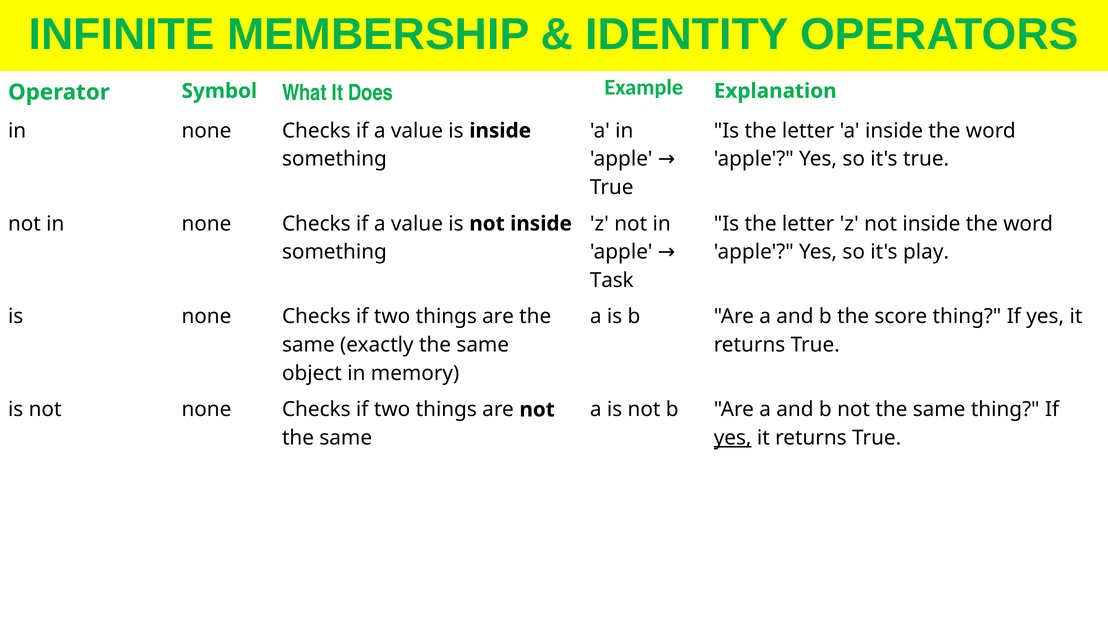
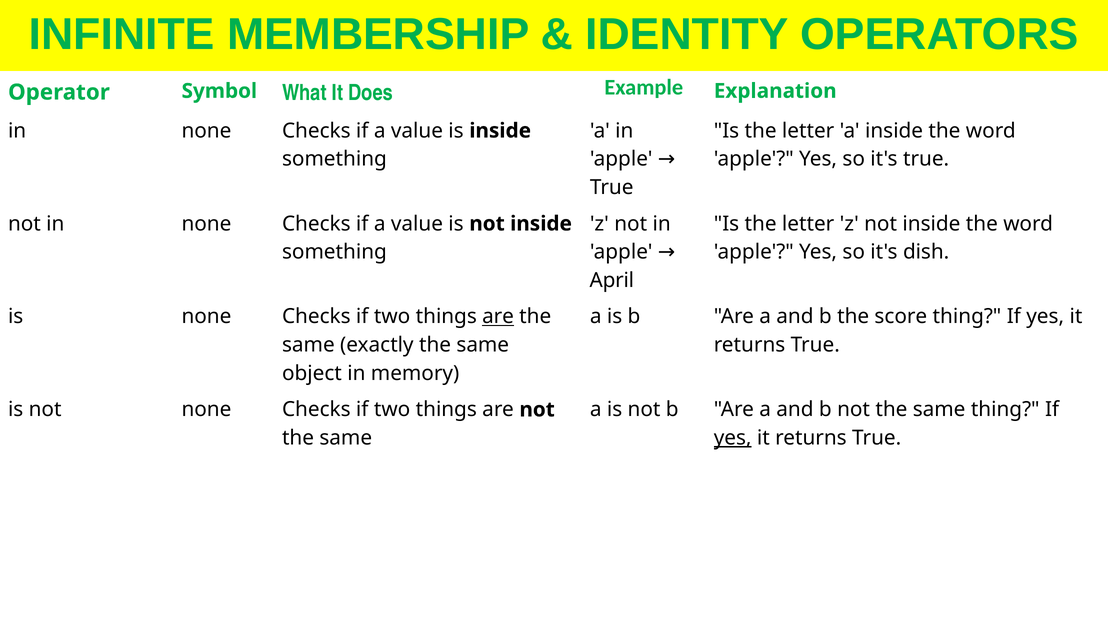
play: play -> dish (926, 252)
Task: Task -> April (612, 280)
are underline: none -> present (498, 317)
